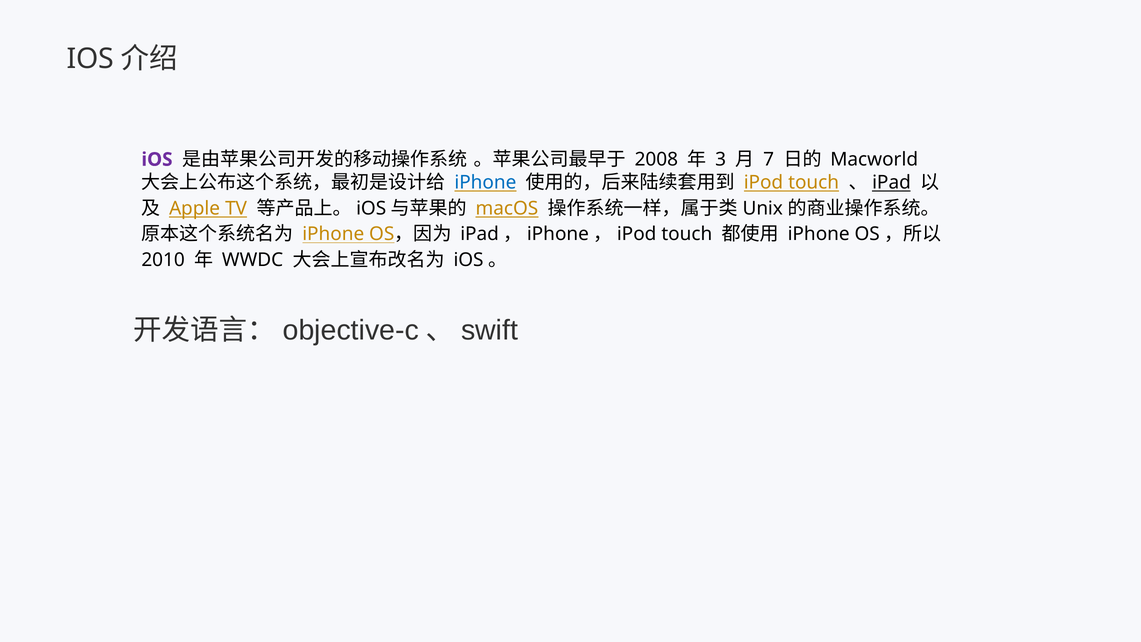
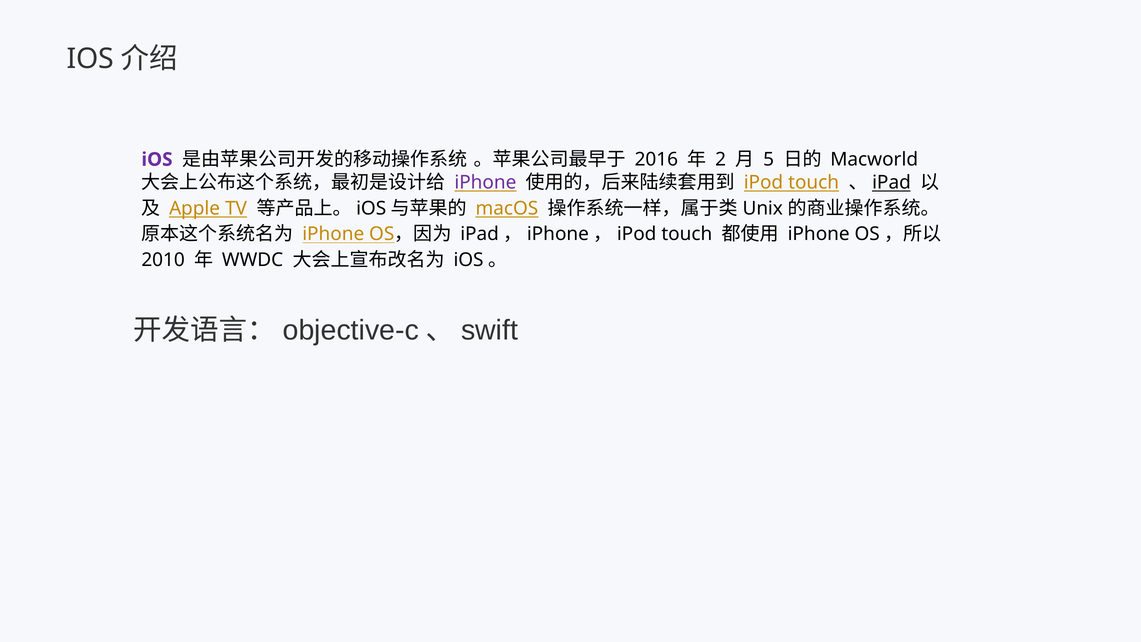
2008: 2008 -> 2016 (656, 159)
3: 3 -> 2 (721, 159)
7: 7 -> 5 (769, 159)
iPhone colour: blue -> purple (485, 182)
